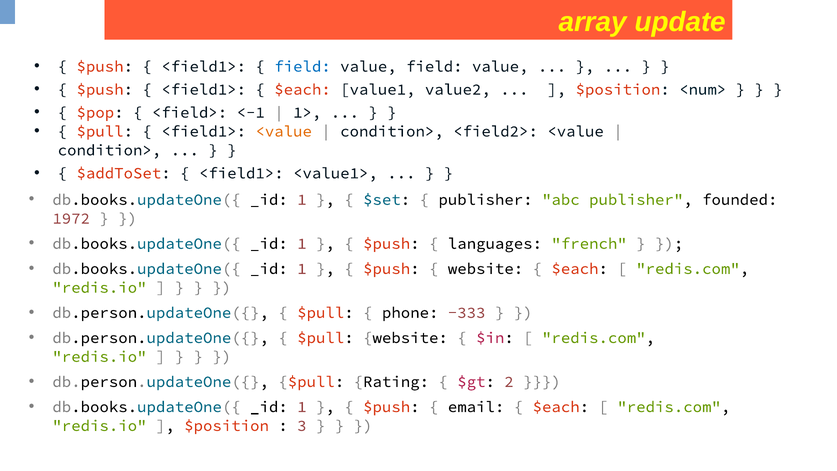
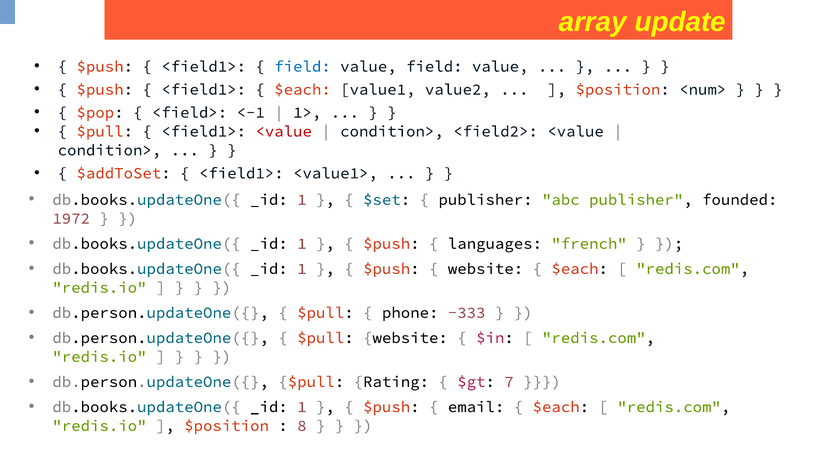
<value colour: orange -> red (284, 131)
2: 2 -> 7 (509, 382)
3: 3 -> 8 (302, 426)
